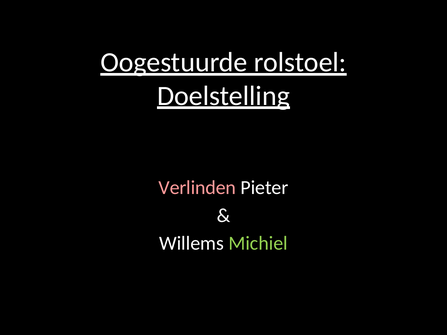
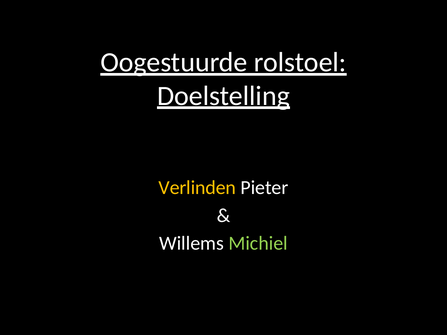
Verlinden colour: pink -> yellow (197, 188)
